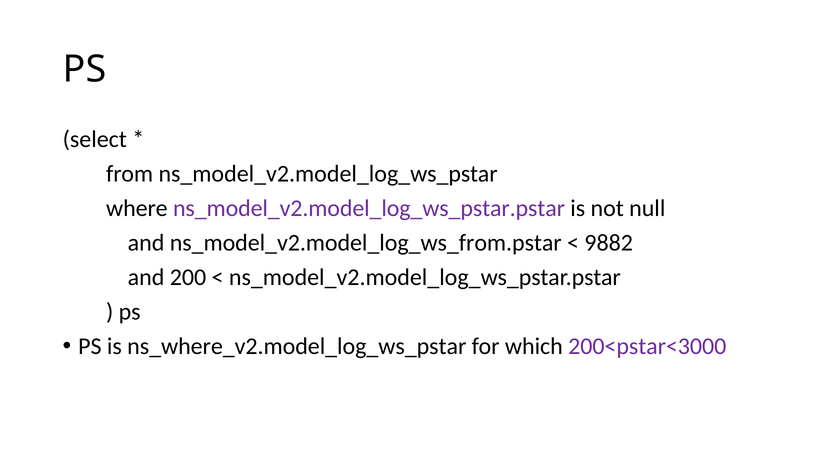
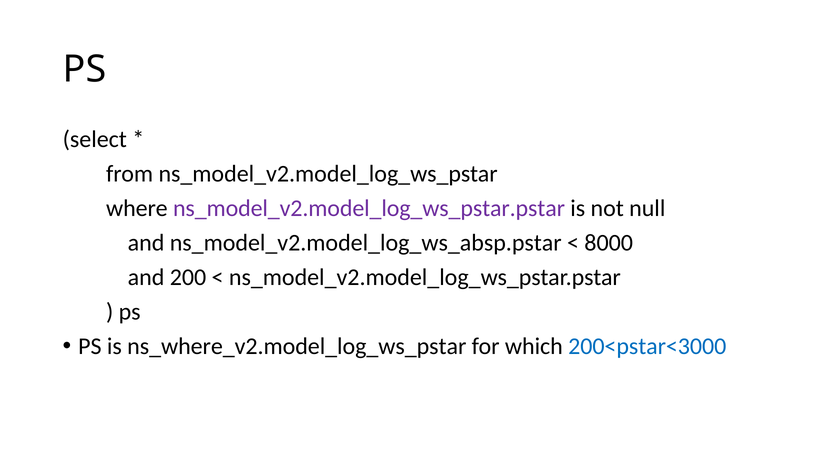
ns_model_v2.model_log_ws_from.pstar: ns_model_v2.model_log_ws_from.pstar -> ns_model_v2.model_log_ws_absp.pstar (366, 243)
9882: 9882 -> 8000 (609, 243)
200<pstar<3000 colour: purple -> blue (647, 346)
